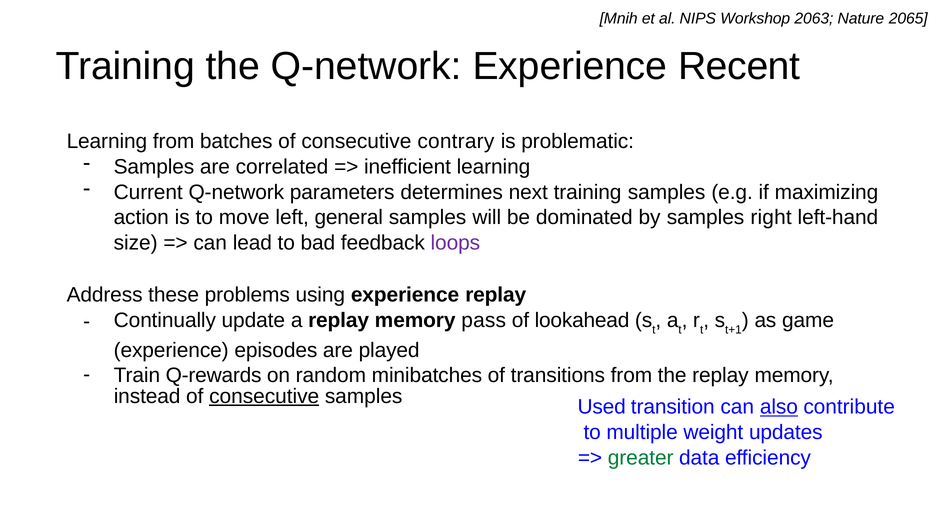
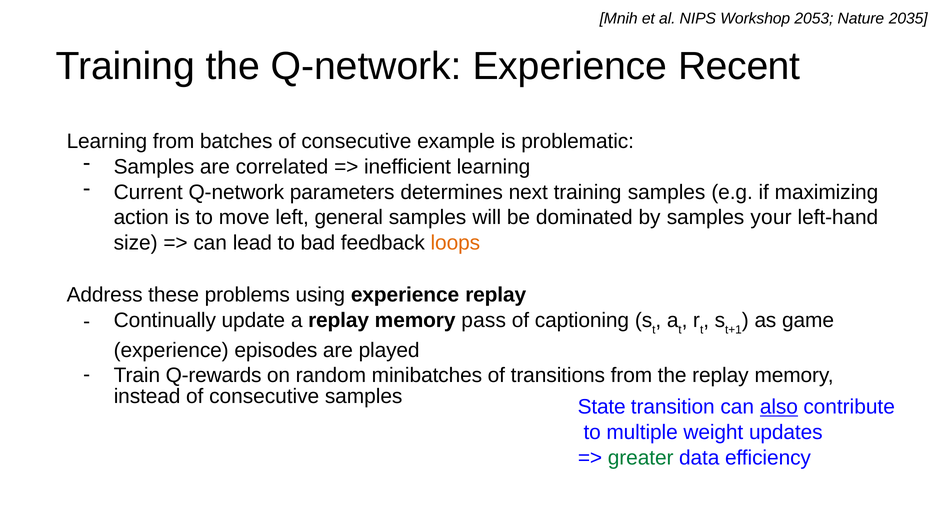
2063: 2063 -> 2053 (814, 19)
2065: 2065 -> 2035 (908, 19)
contrary: contrary -> example (456, 142)
right: right -> your (771, 218)
loops colour: purple -> orange (455, 243)
lookahead: lookahead -> captioning (582, 320)
consecutive underline: present -> none (264, 396)
Used: Used -> State (602, 407)
